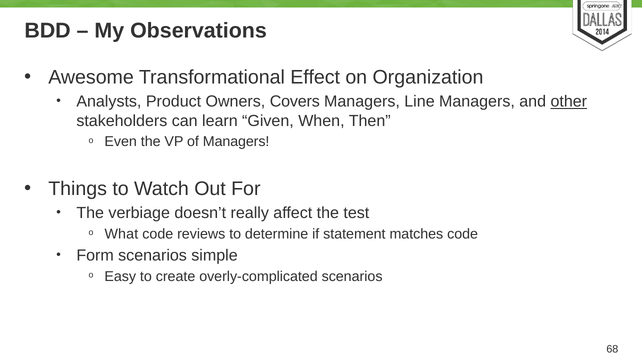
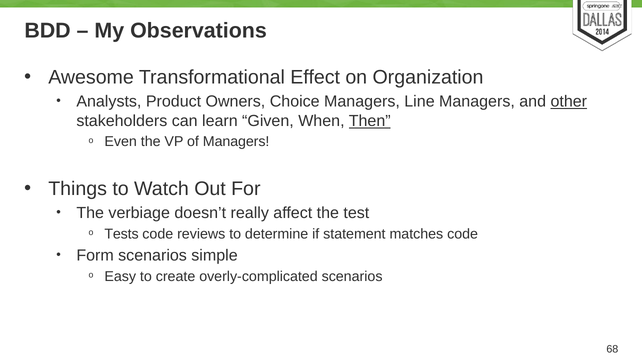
Covers: Covers -> Choice (295, 102)
Then underline: none -> present (370, 121)
What: What -> Tests (122, 234)
